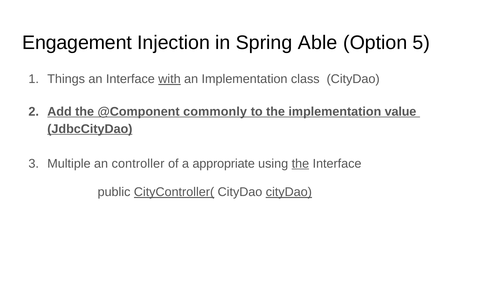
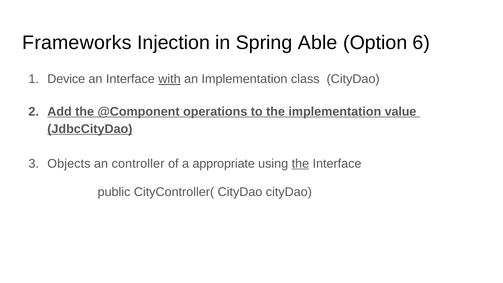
Engagement: Engagement -> Frameworks (77, 43)
5: 5 -> 6 (421, 43)
Things: Things -> Device (66, 79)
commonly: commonly -> operations (215, 112)
Multiple: Multiple -> Objects (69, 164)
CityController( underline: present -> none (174, 192)
cityDao underline: present -> none (289, 192)
